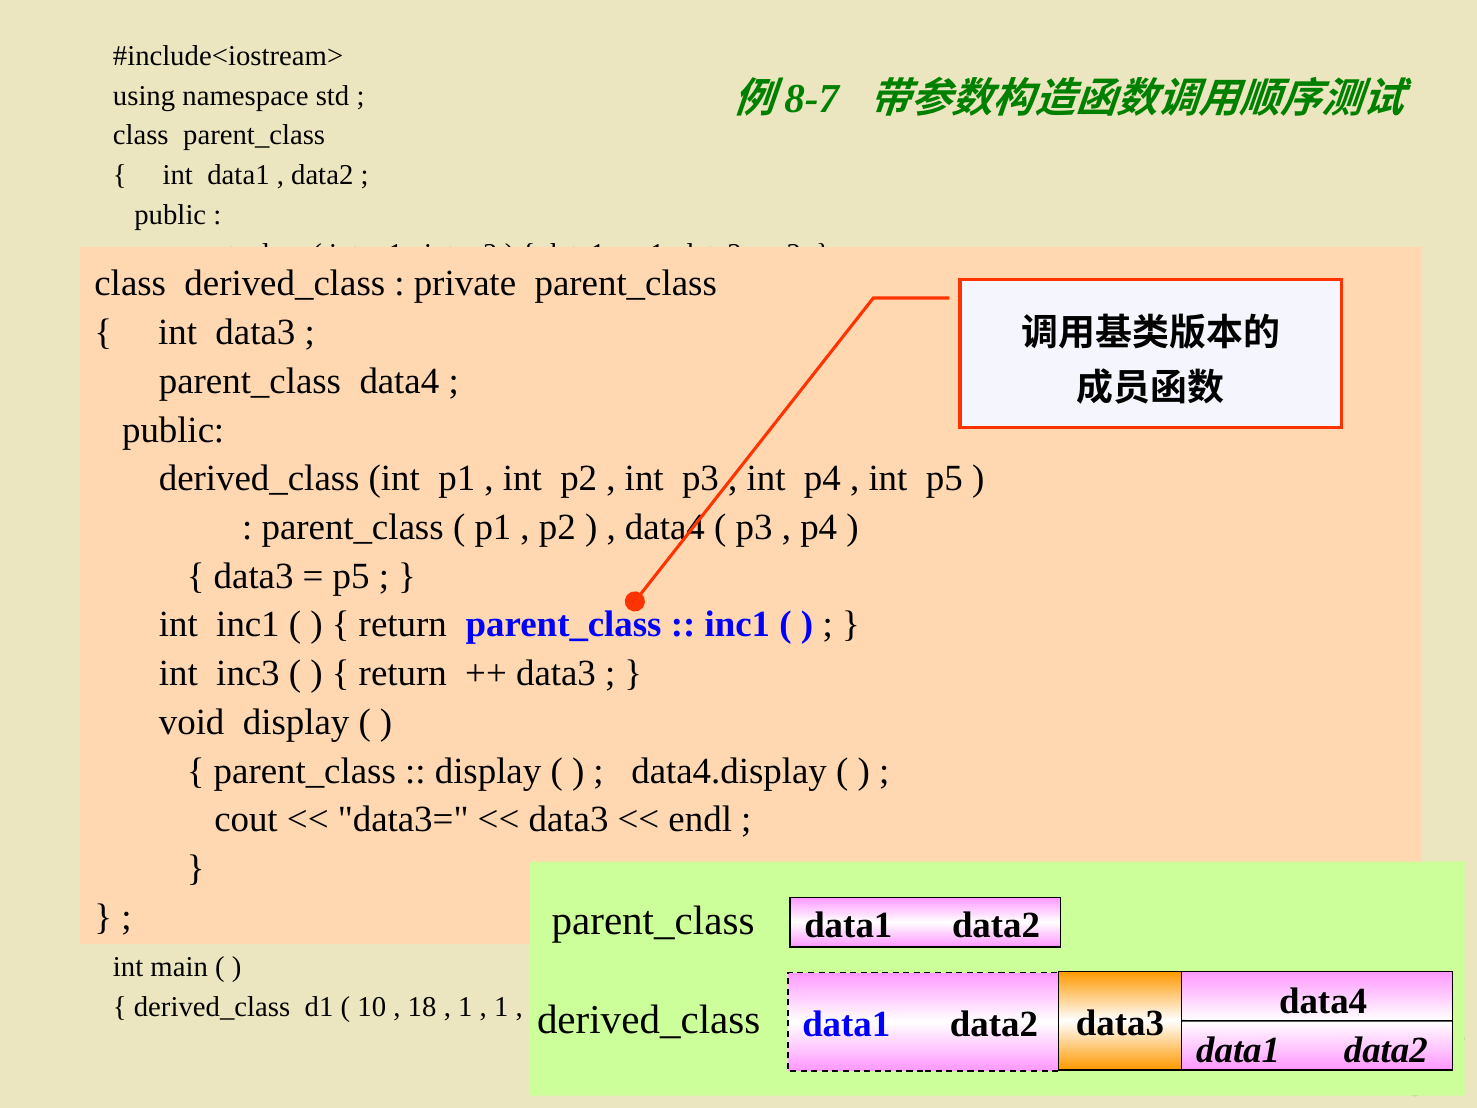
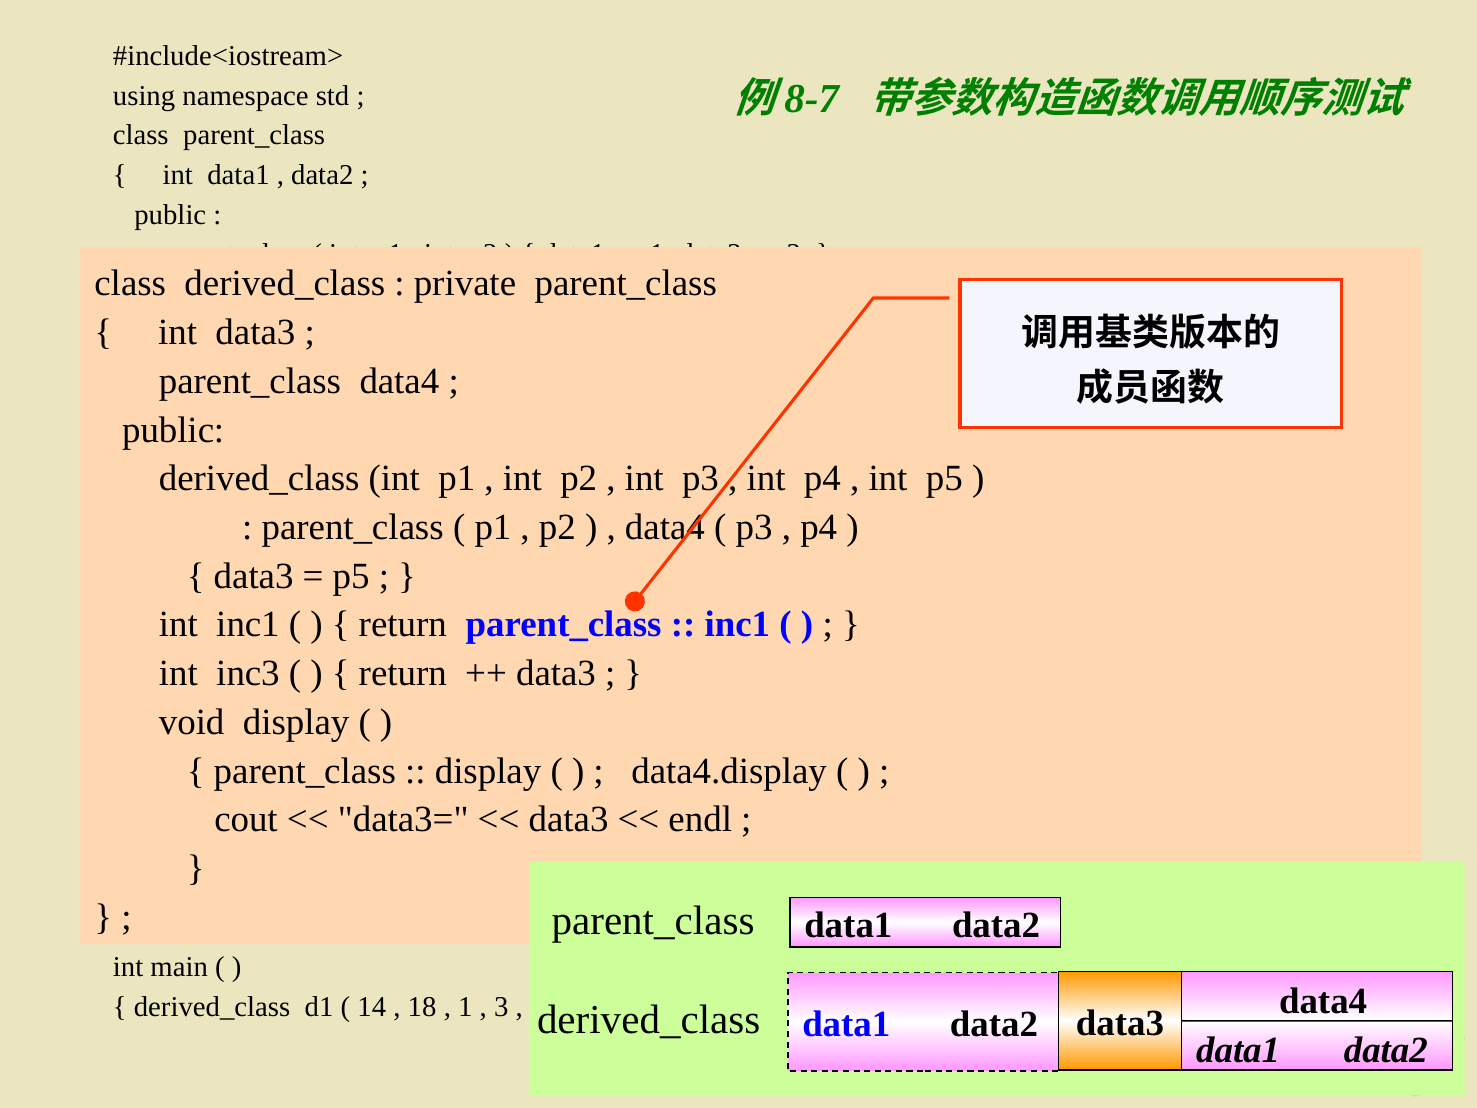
10: 10 -> 14 (372, 1007)
1: 1 -> 3 (501, 1007)
